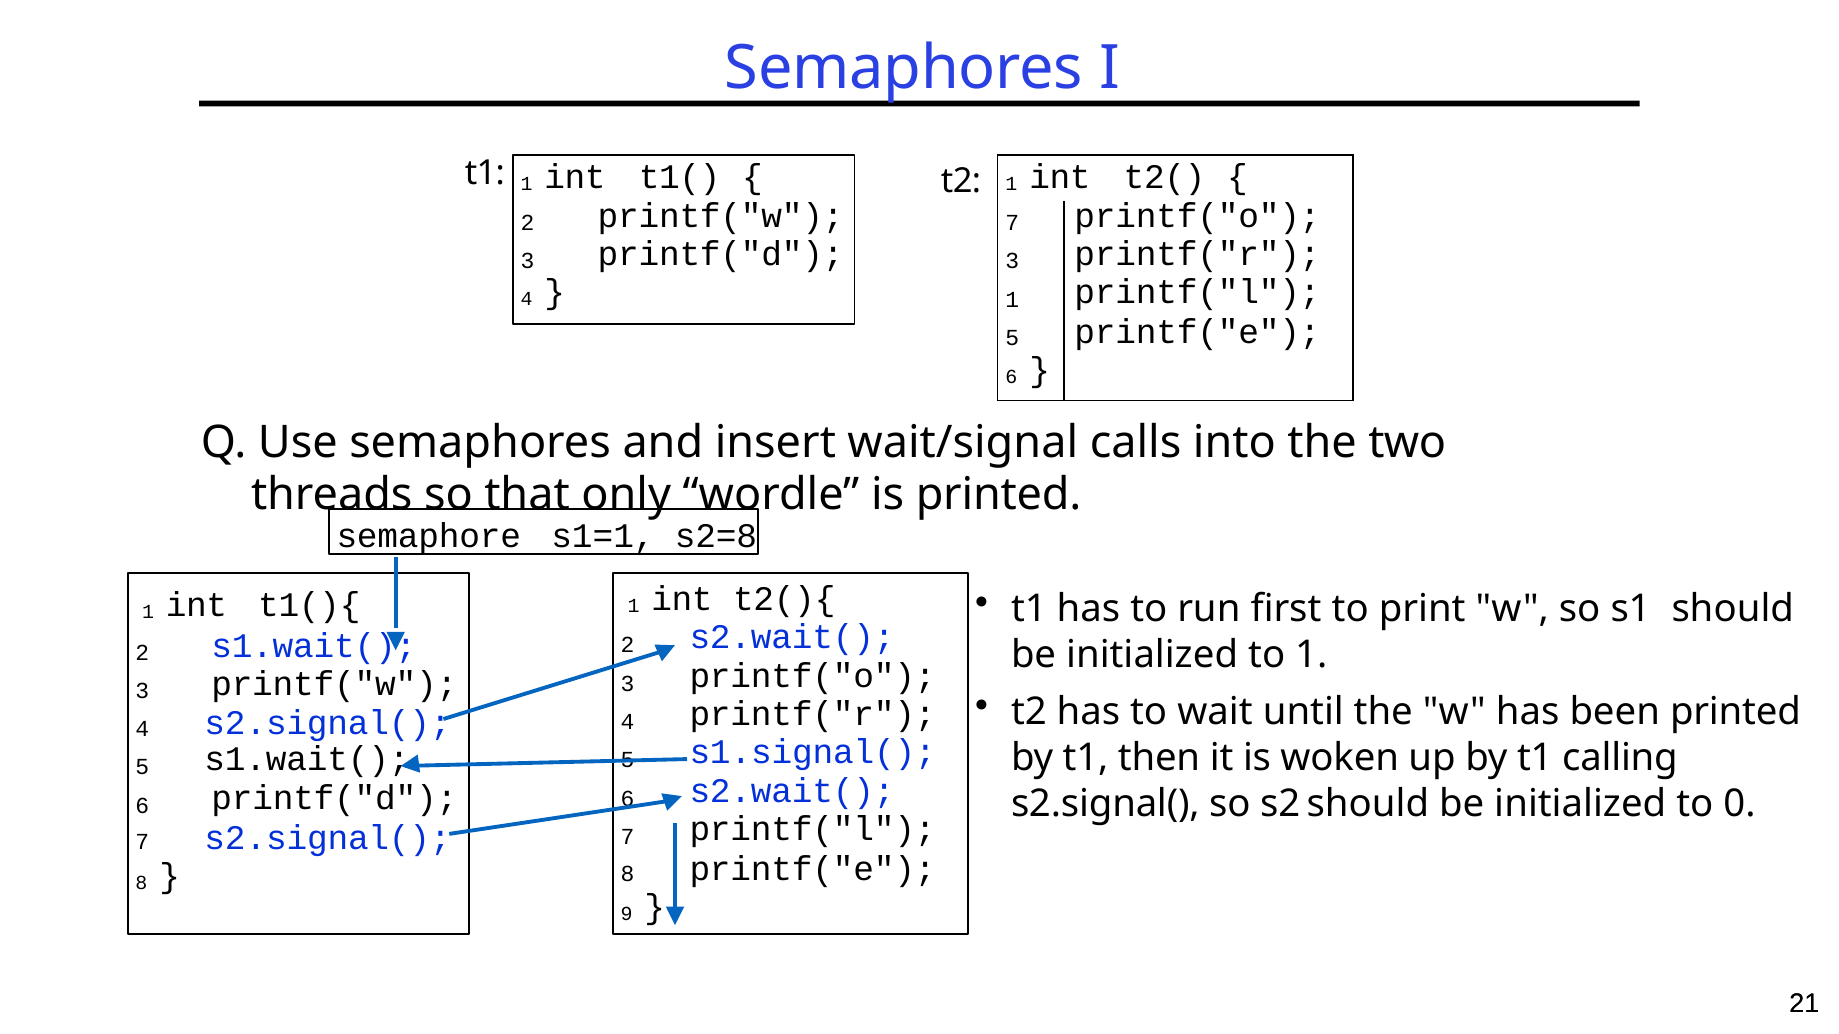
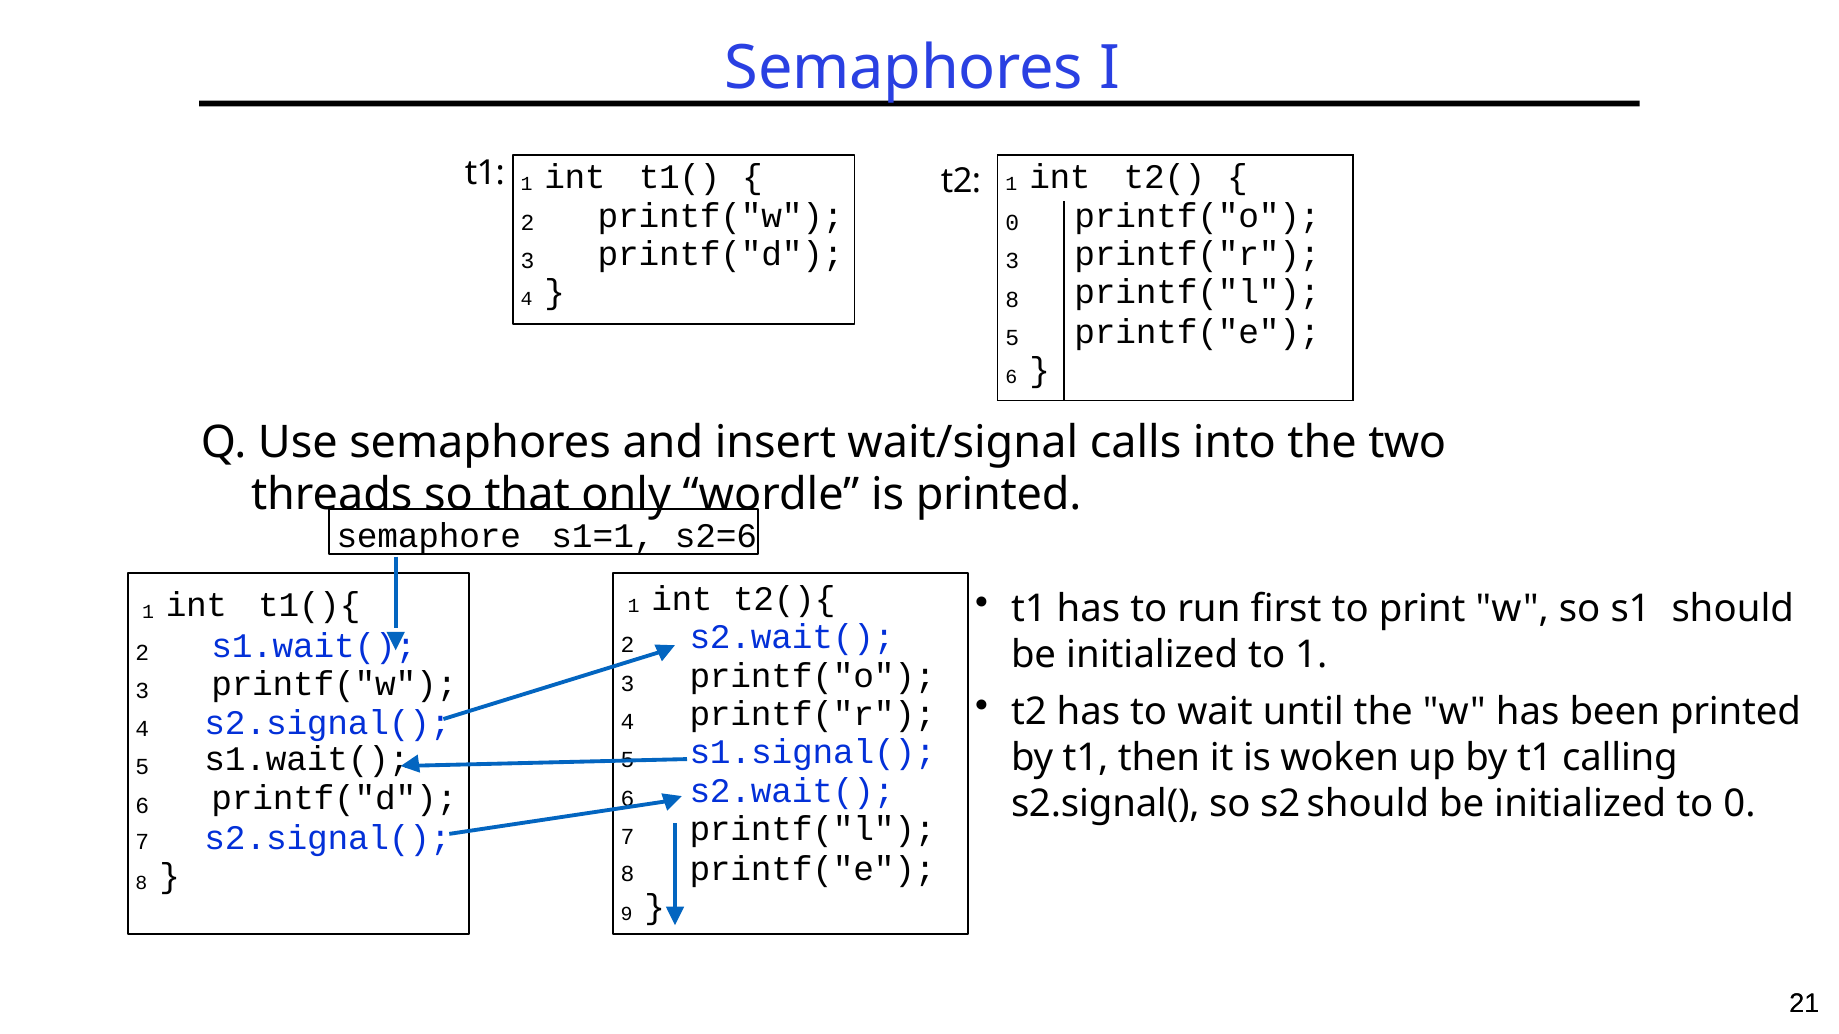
printf("w 7: 7 -> 0 (1012, 223)
1: 1 -> 8 (1012, 300)
s2=8: s2=8 -> s2=6 (716, 536)
